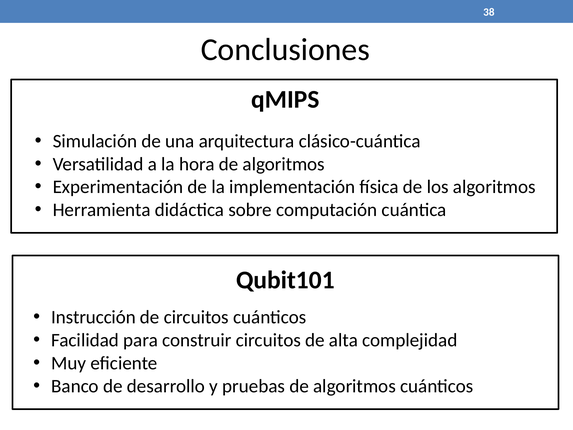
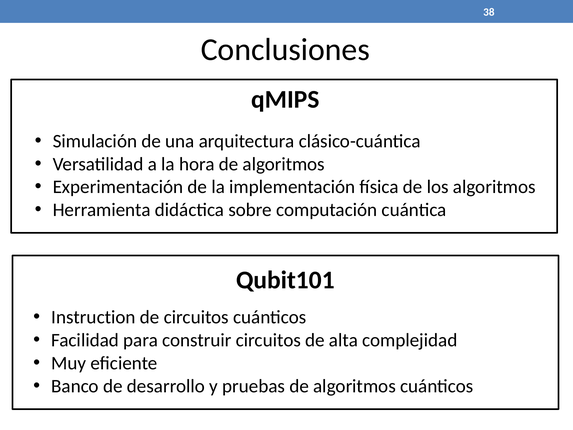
Instrucción: Instrucción -> Instruction (93, 317)
